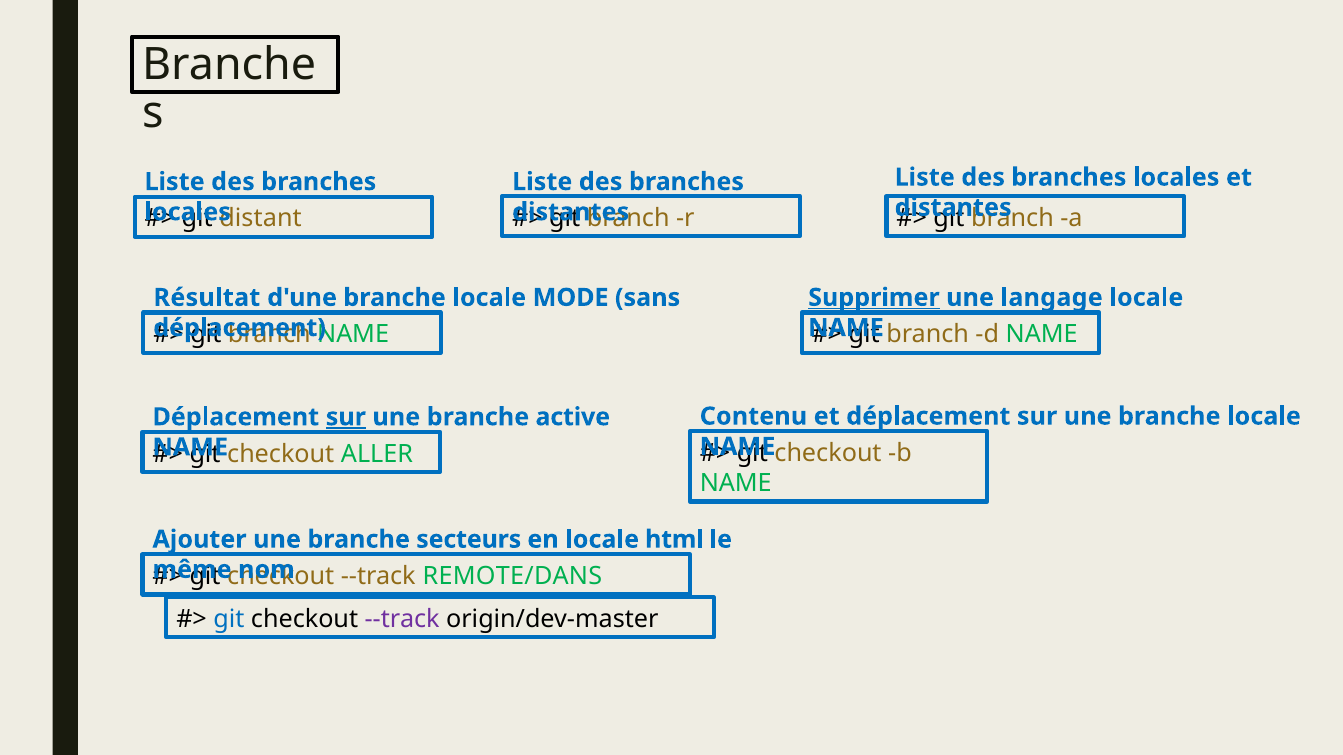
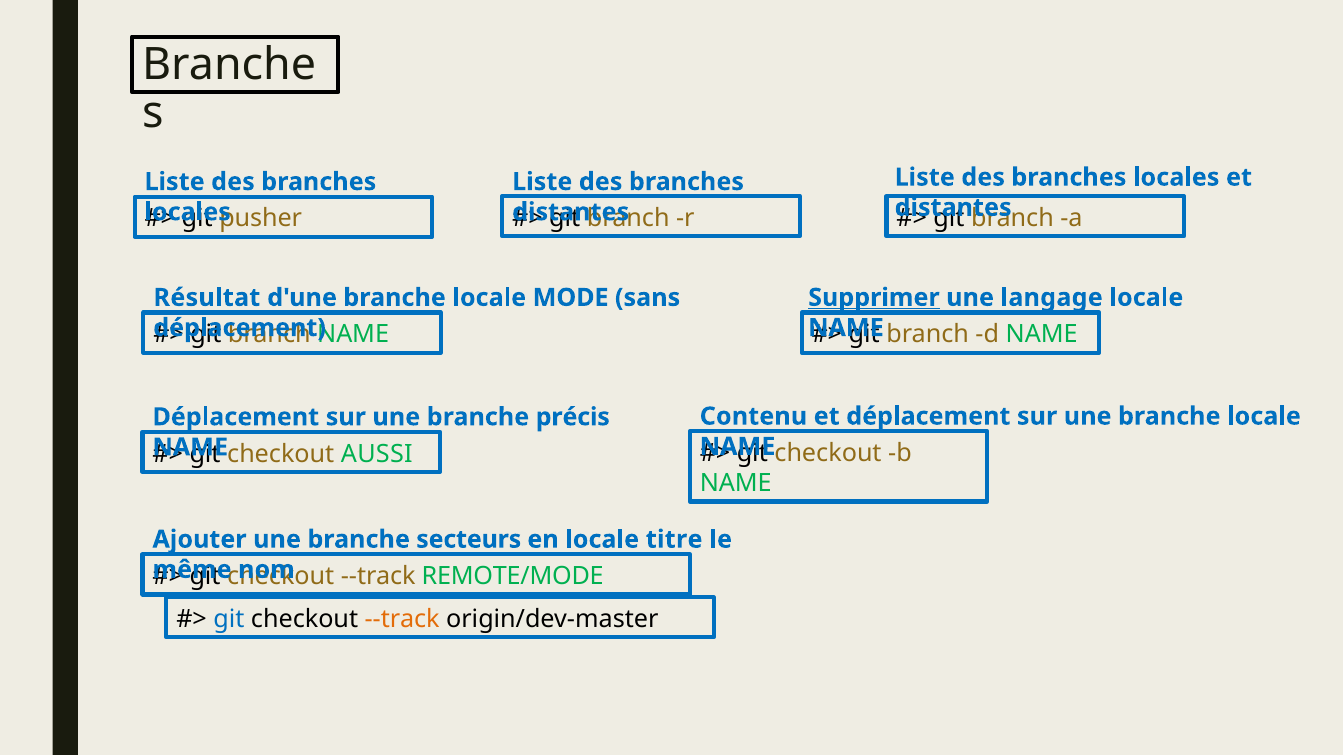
distant: distant -> pusher (261, 219)
sur underline: present -> none (346, 417)
active: active -> précis (573, 417)
ALLER: ALLER -> AUSSI (377, 454)
html: html -> titre (674, 540)
REMOTE/DANS: REMOTE/DANS -> REMOTE/MODE (513, 576)
--track colour: purple -> orange (402, 619)
